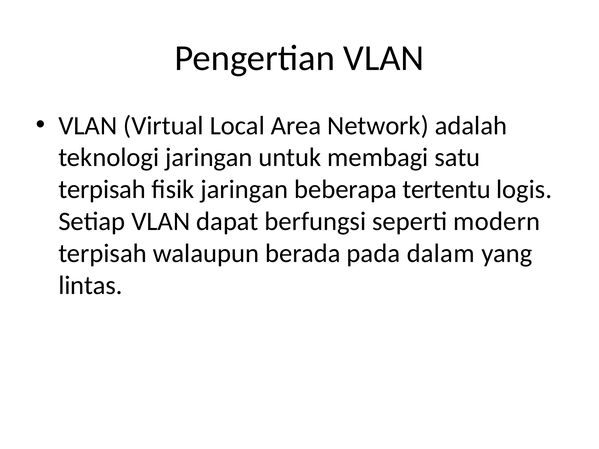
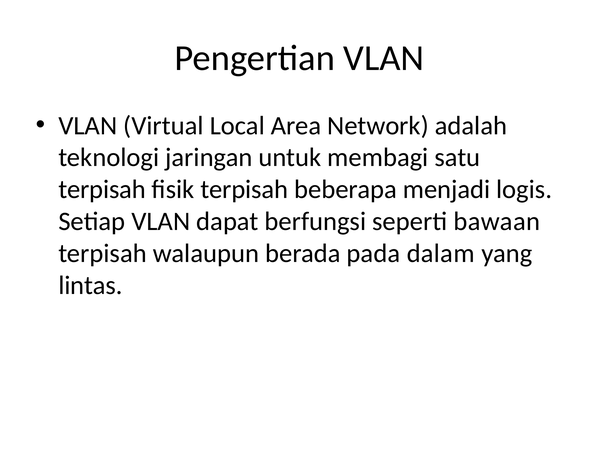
fisik jaringan: jaringan -> terpisah (244, 190)
tertentu: tertentu -> menjadi (447, 190)
modern: modern -> bawaan (497, 222)
